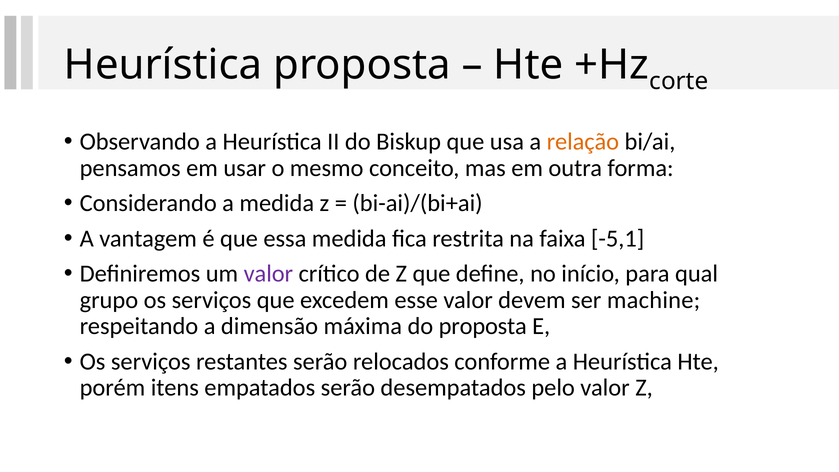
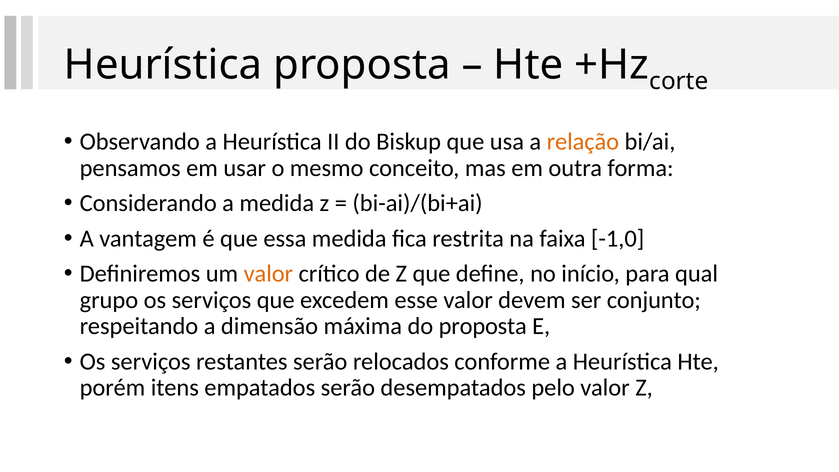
-5,1: -5,1 -> -1,0 (618, 238)
valor colour: purple -> orange (268, 274)
machine: machine -> conjunto (654, 300)
